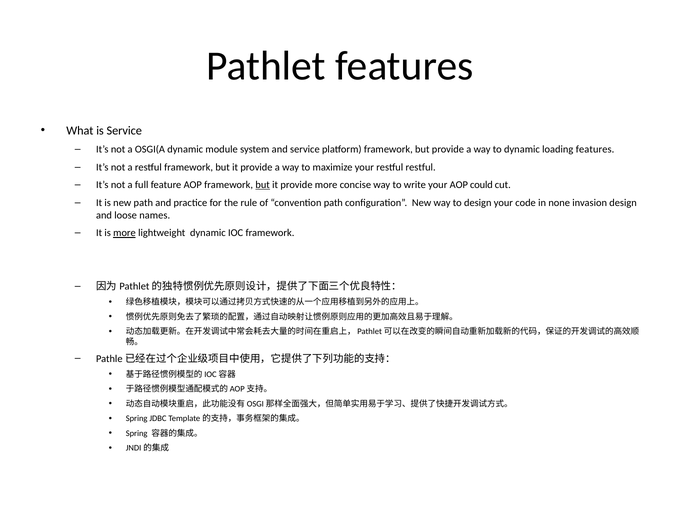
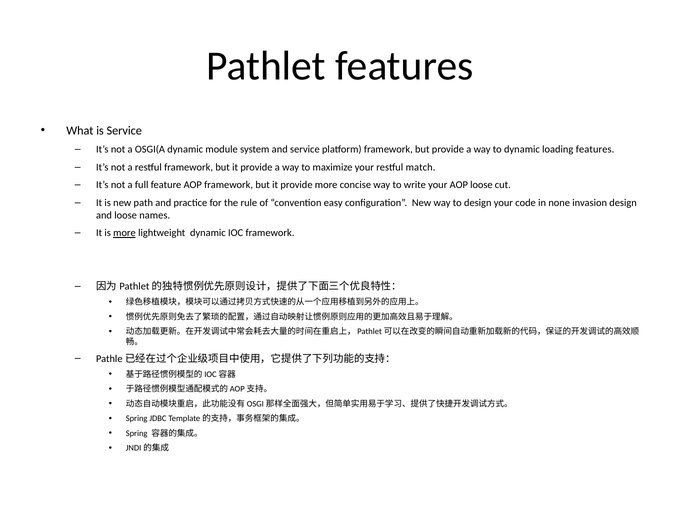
restful restful: restful -> match (421, 167)
but underline: present -> none (263, 185)
AOP could: could -> loose (481, 185)
convention path: path -> easy (333, 203)
